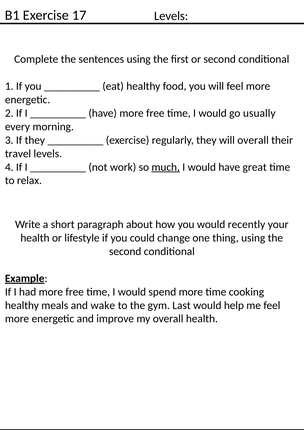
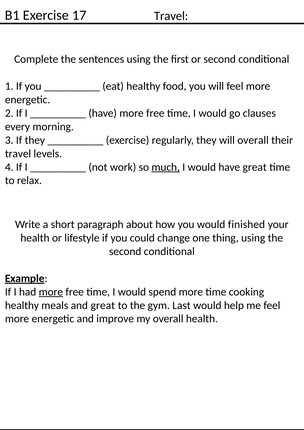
17 Levels: Levels -> Travel (171, 16)
usually: usually -> clauses (259, 113)
recently: recently -> finished (246, 225)
more underline: none -> present (51, 292)
and wake: wake -> great (103, 306)
